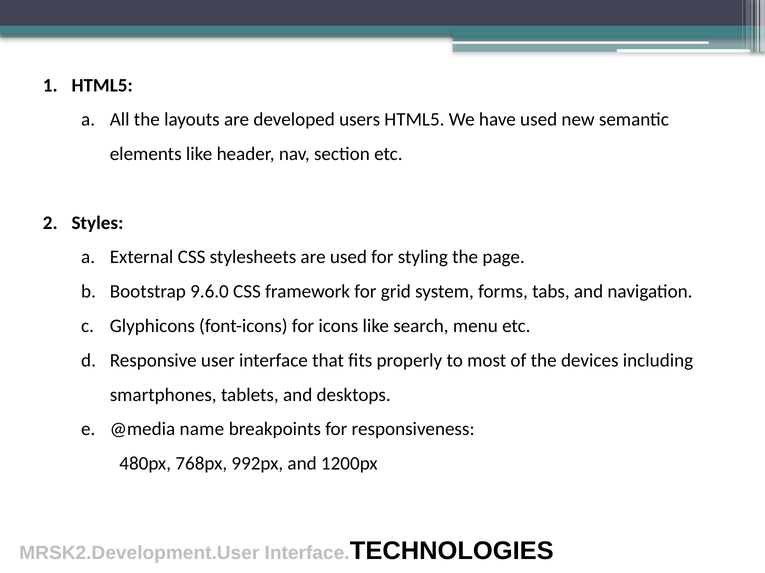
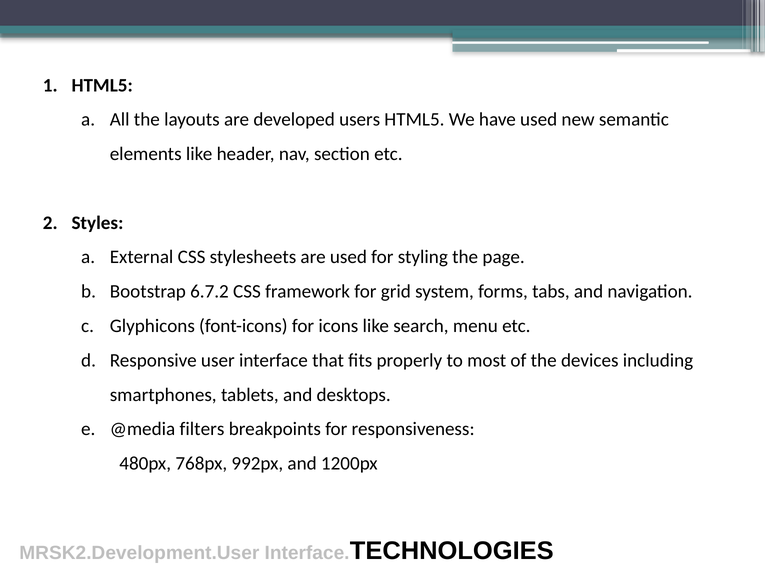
9.6.0: 9.6.0 -> 6.7.2 (209, 292)
name: name -> filters (202, 430)
